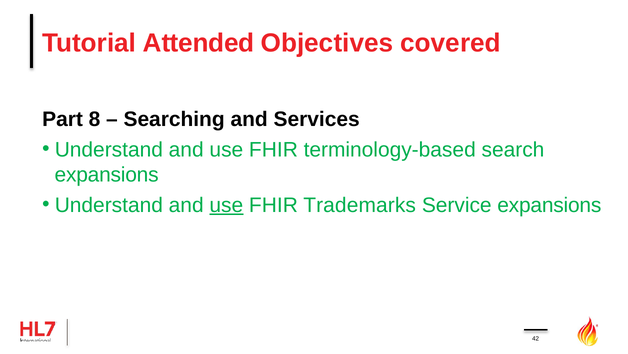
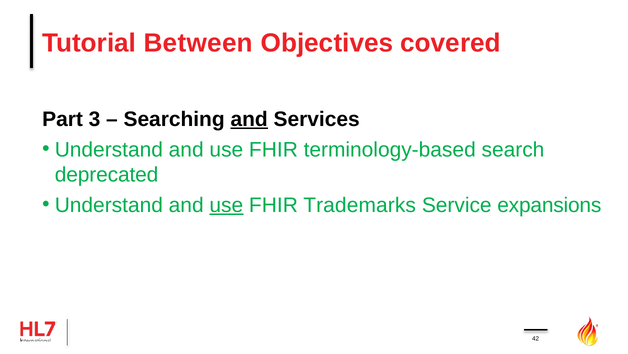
Attended: Attended -> Between (198, 43)
8: 8 -> 3 (94, 119)
and underline: none -> present (249, 119)
expansions: expansions -> deprecated (107, 174)
